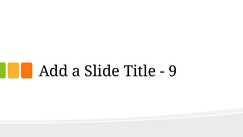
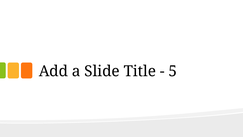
9: 9 -> 5 (173, 71)
